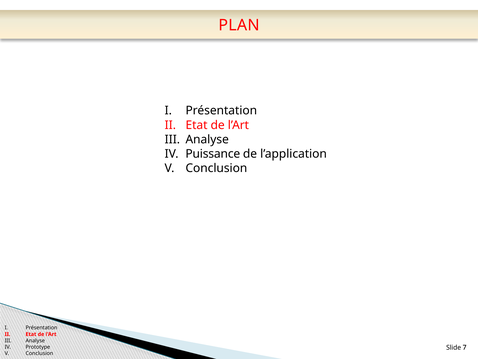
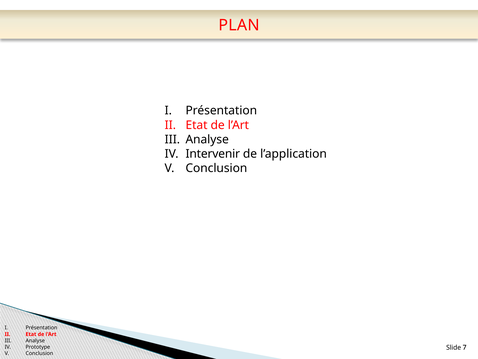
Puissance: Puissance -> Intervenir (213, 154)
